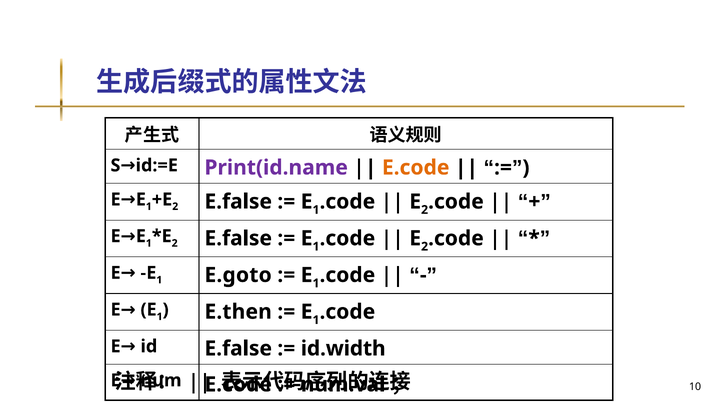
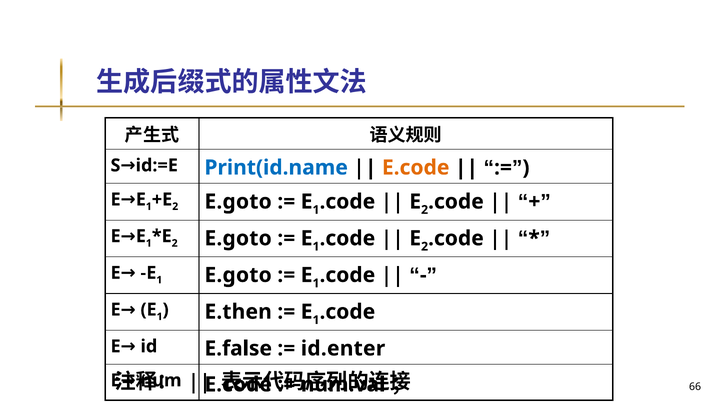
Print(id.name colour: purple -> blue (276, 168)
E.false: E.false -> E.goto (238, 202)
E.false: E.false -> E.goto (238, 238)
id.width: id.width -> id.enter (343, 349)
10: 10 -> 66 (695, 387)
